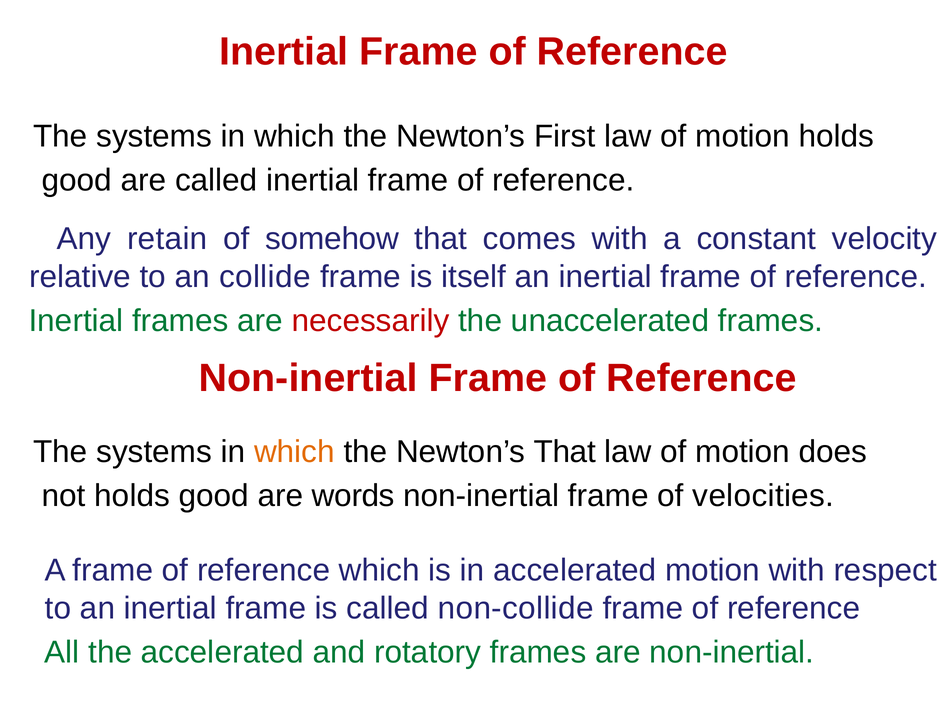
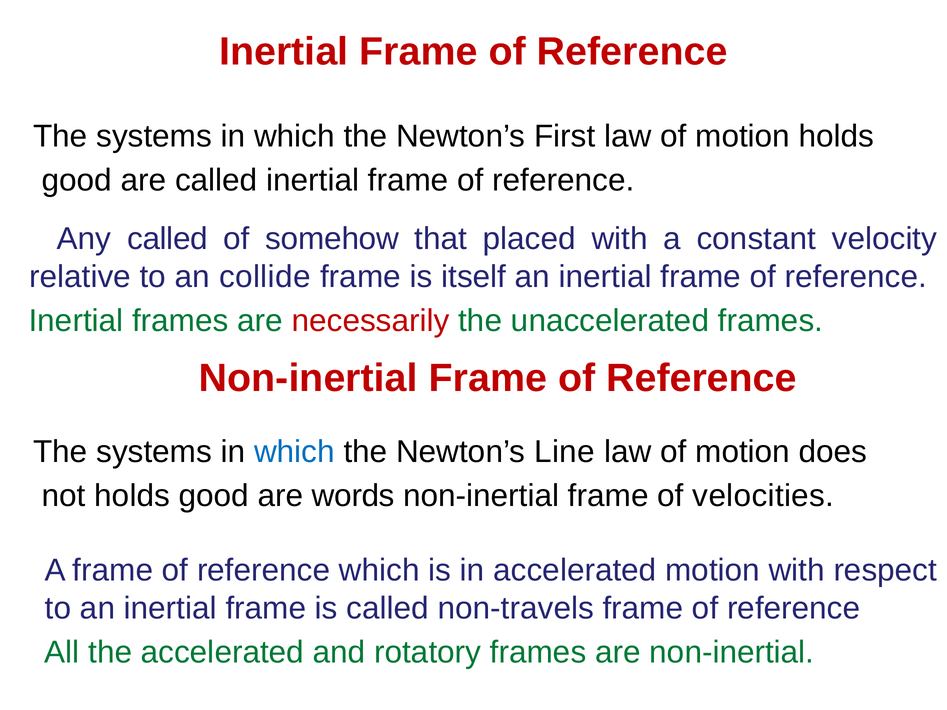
Any retain: retain -> called (168, 239)
comes: comes -> placed (529, 239)
which colour: orange -> blue (294, 452)
Newton’s That: That -> Line (565, 452)
non-collide: non-collide -> non-travels (516, 608)
